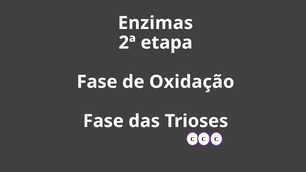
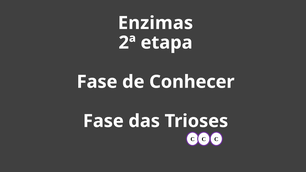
Oxidação: Oxidação -> Conhecer (192, 82)
